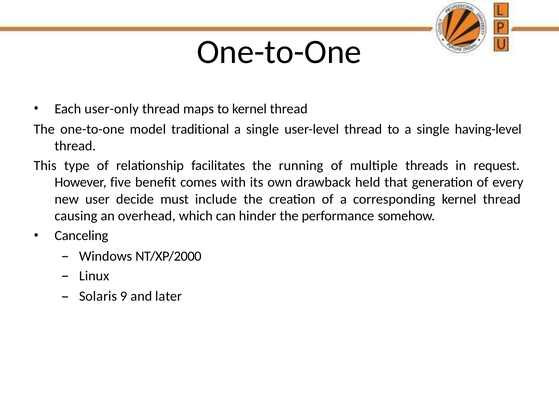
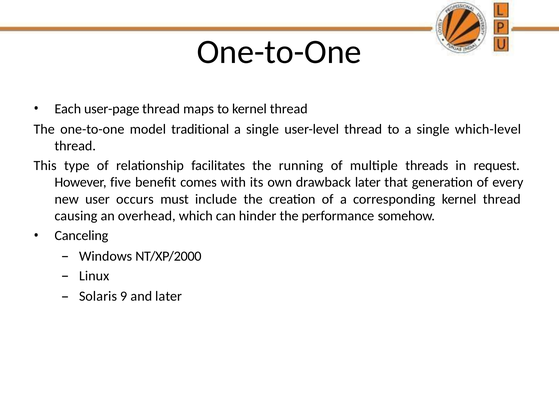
user-only: user-only -> user-page (112, 109)
having-level: having-level -> which-level (488, 129)
drawback held: held -> later (368, 182)
decide: decide -> occurs (135, 199)
